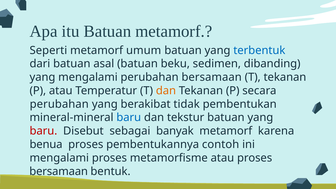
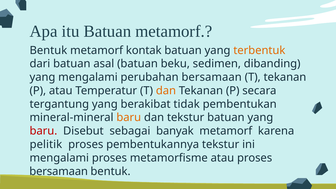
Seperti: Seperti -> Bentuk (48, 50)
umum: umum -> kontak (144, 50)
terbentuk colour: blue -> orange (259, 50)
perubahan: perubahan -> tergantung (59, 104)
baru colour: blue -> orange (129, 118)
benua: benua -> pelitik (46, 144)
pembentukannya contoh: contoh -> tekstur (221, 144)
